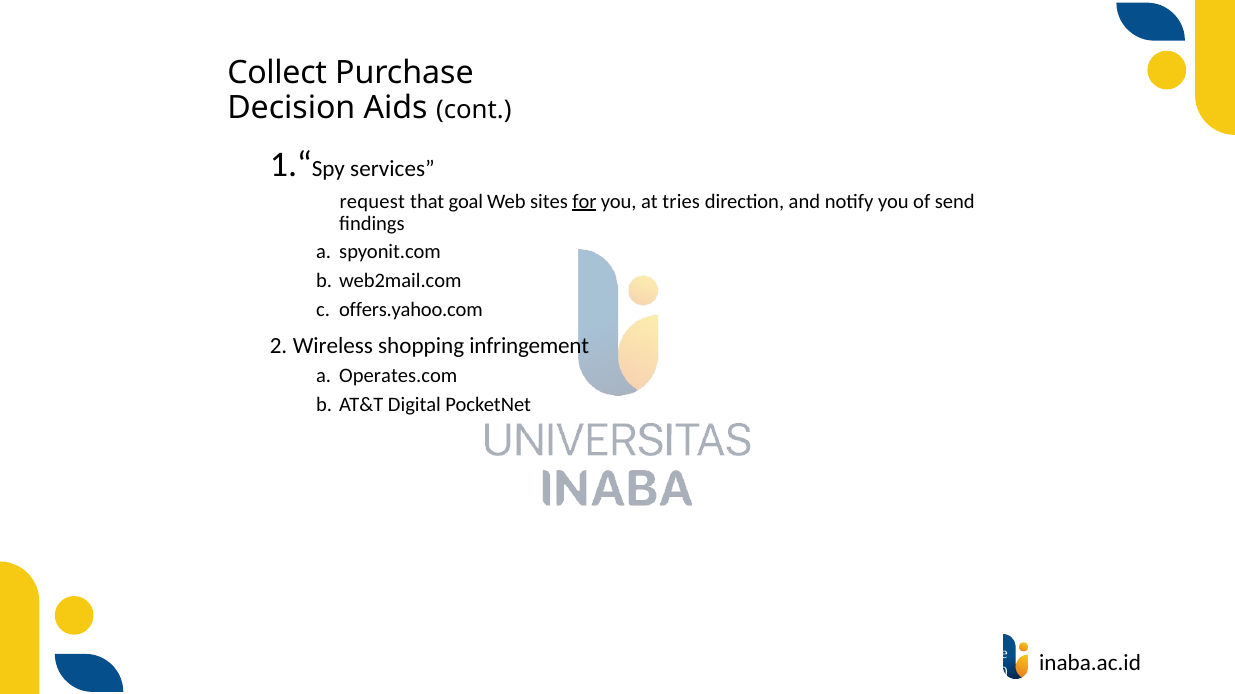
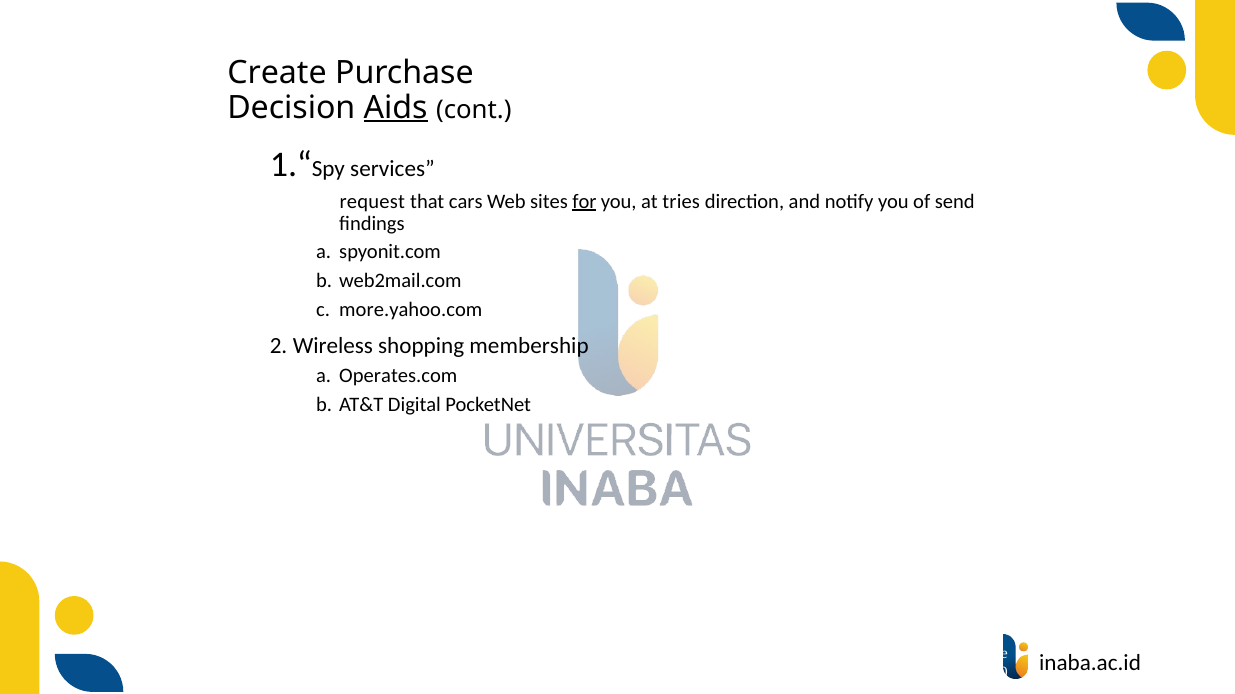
Collect: Collect -> Create (277, 73)
Aids underline: none -> present (396, 108)
goal: goal -> cars (466, 201)
offers.yahoo.com: offers.yahoo.com -> more.yahoo.com (411, 310)
infringement: infringement -> membership (529, 346)
